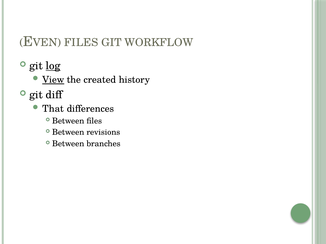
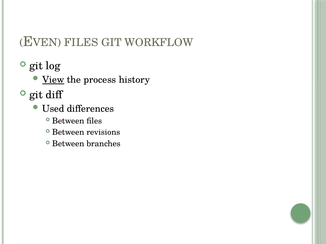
log underline: present -> none (53, 66)
created: created -> process (100, 80)
That: That -> Used (53, 109)
